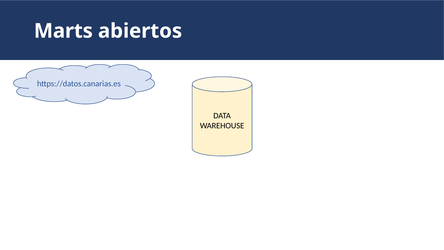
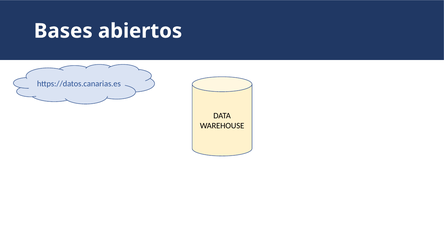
Marts: Marts -> Bases (63, 31)
